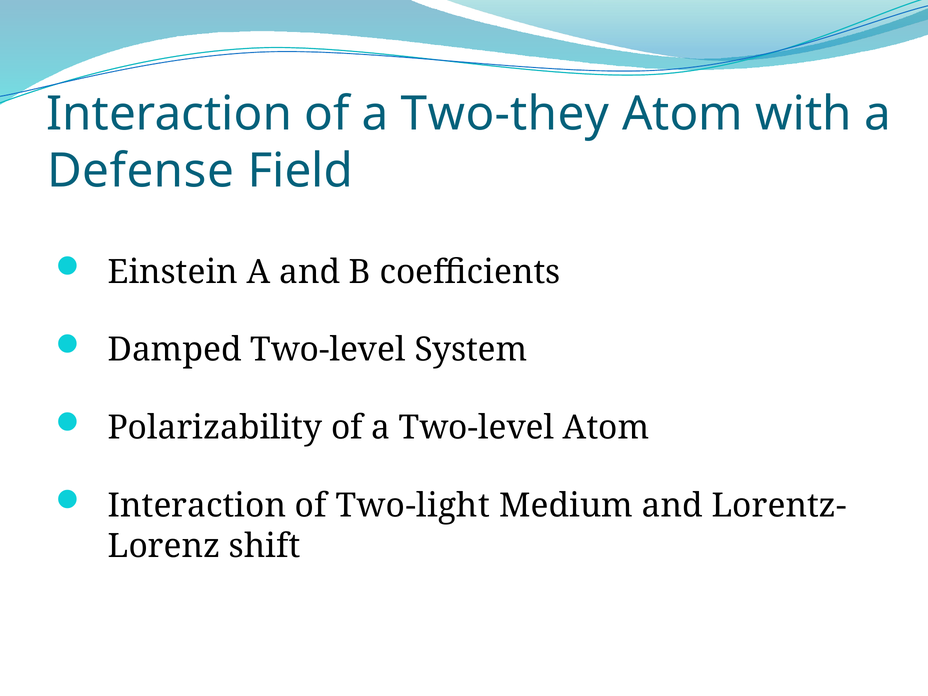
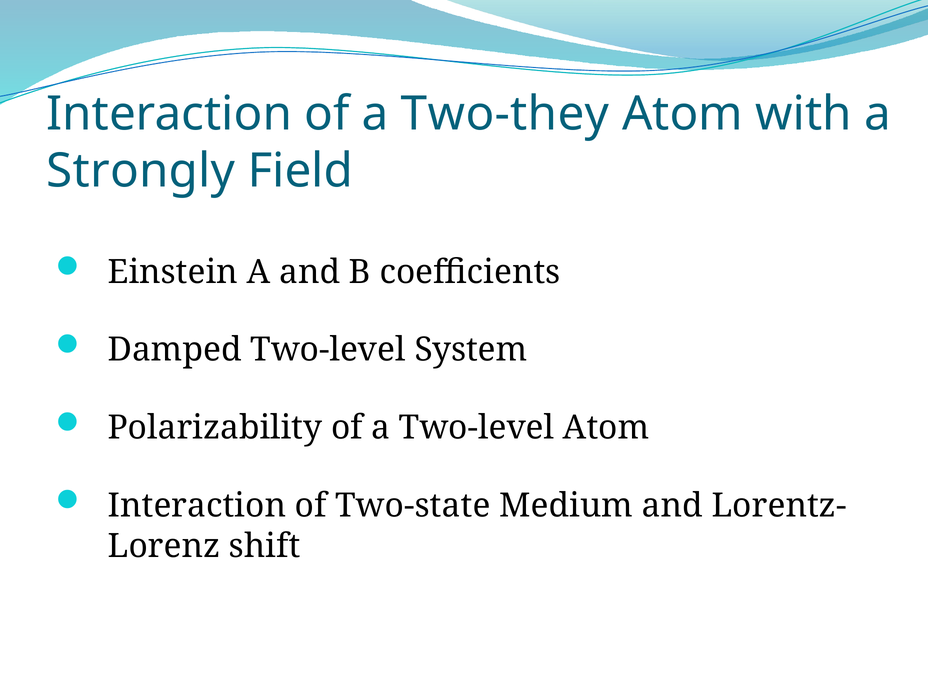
Defense: Defense -> Strongly (141, 171)
Two-light: Two-light -> Two-state (413, 506)
